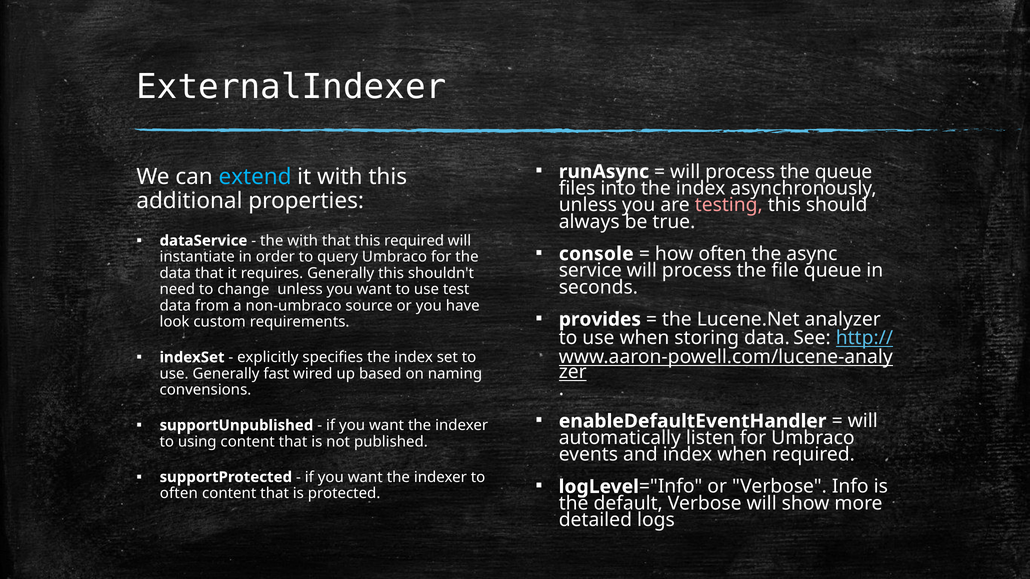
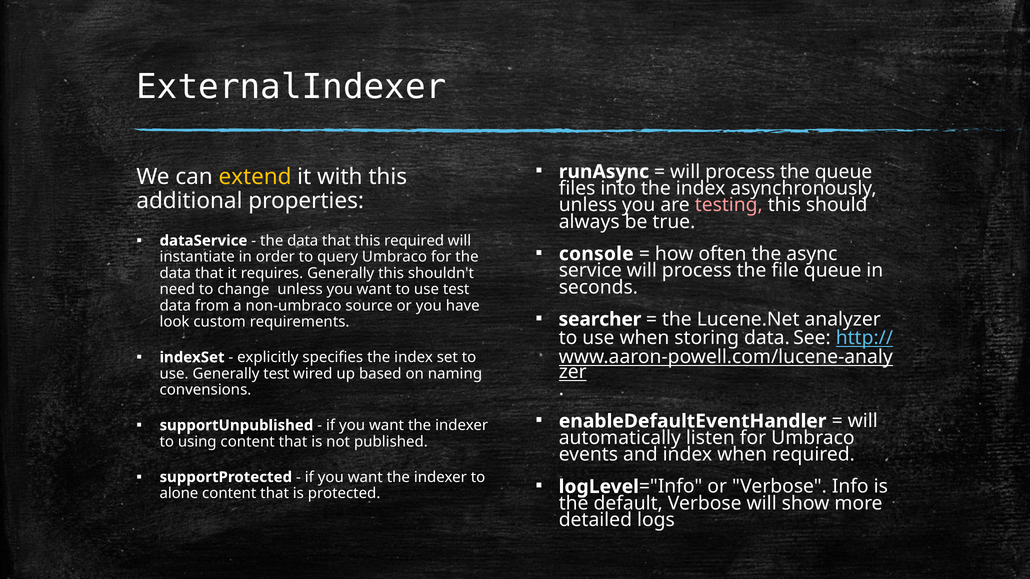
extend colour: light blue -> yellow (255, 177)
with: with -> data (303, 241)
provides: provides -> searcher (600, 320)
Generally fast: fast -> test (276, 374)
often: often -> alone (179, 494)
